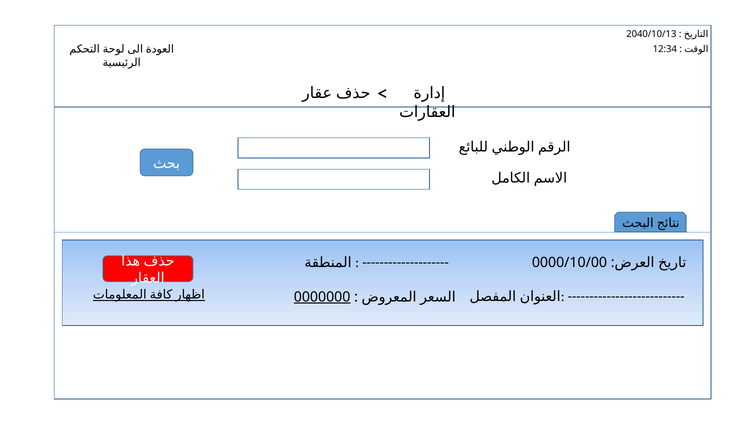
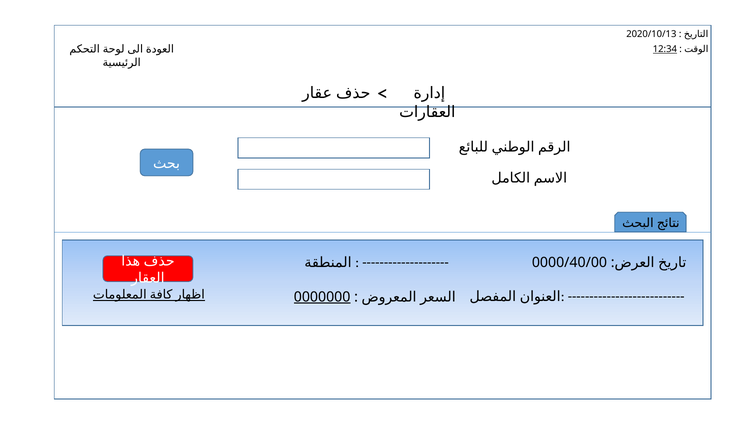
2040/10/13: 2040/10/13 -> 2020/10/13 (651, 34)
12:34 underline: none -> present (665, 49)
0000/10/00: 0000/10/00 -> 0000/40/00 (570, 263)
